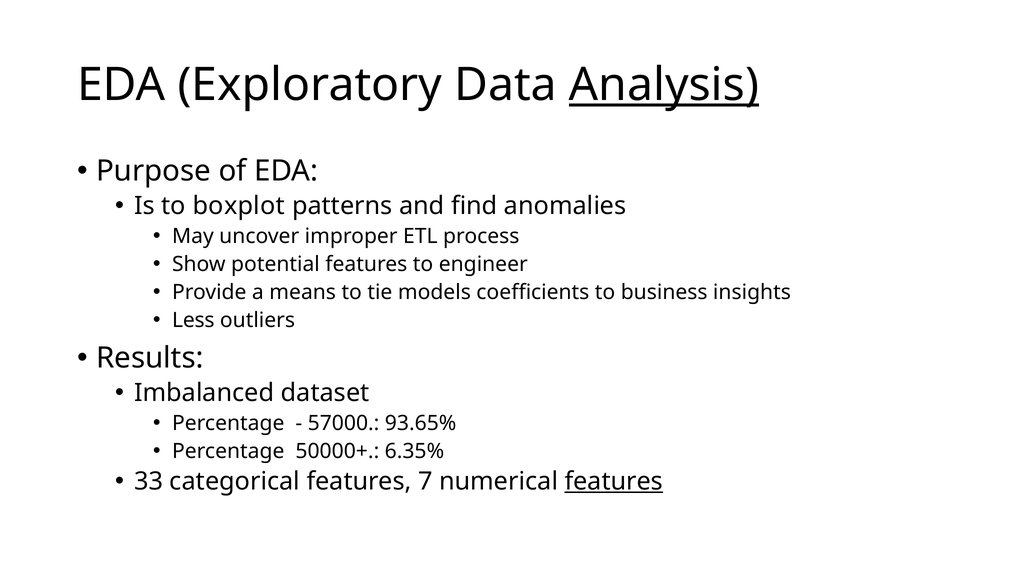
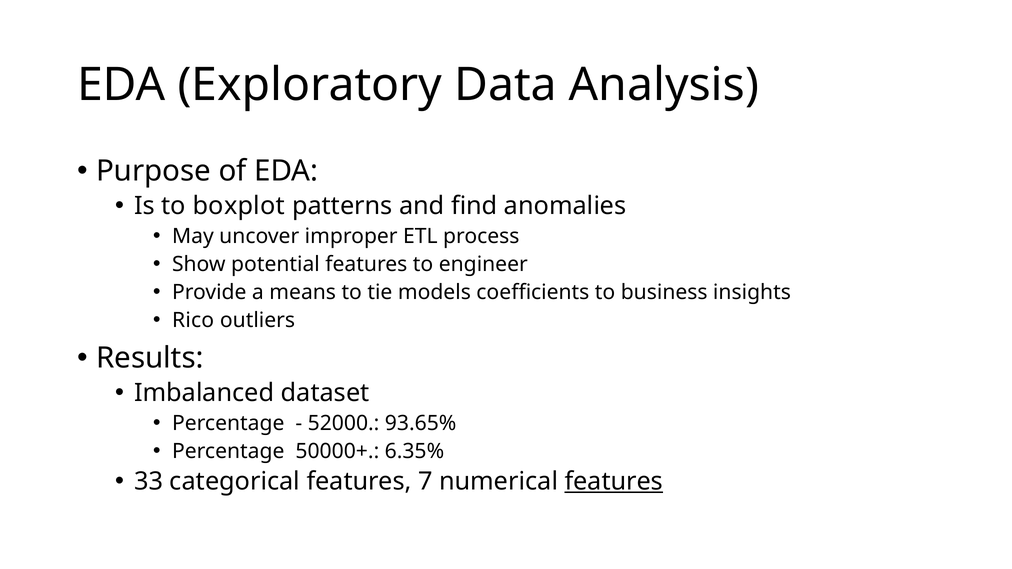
Analysis underline: present -> none (664, 85)
Less: Less -> Rico (193, 320)
57000: 57000 -> 52000 (344, 423)
